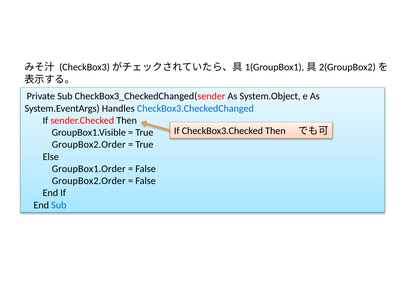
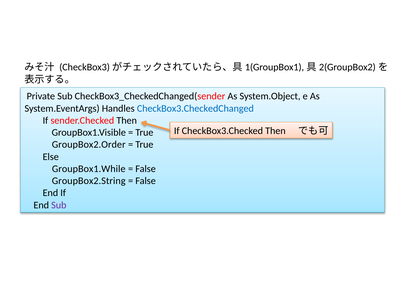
GroupBox1.Order: GroupBox1.Order -> GroupBox1.While (89, 168)
GroupBox2.Order: GroupBox2.Order -> GroupBox2.String (89, 181)
Sub colour: blue -> purple (59, 205)
